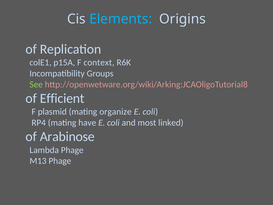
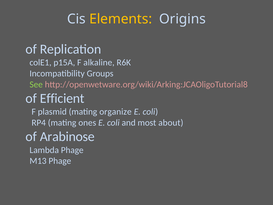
Elements colour: light blue -> yellow (121, 19)
context: context -> alkaline (99, 62)
have: have -> ones (87, 123)
linked: linked -> about (171, 123)
